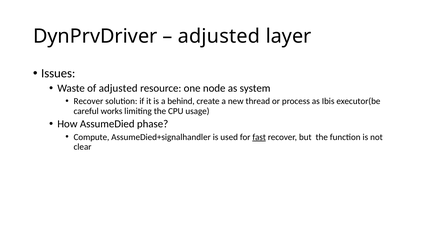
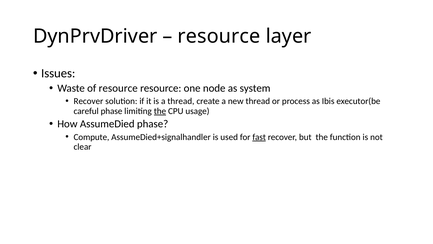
adjusted: adjusted -> resource (219, 36)
of adjusted: adjusted -> resource (118, 88)
a behind: behind -> thread (181, 101)
careful works: works -> phase (112, 111)
the underline: none -> present (160, 111)
